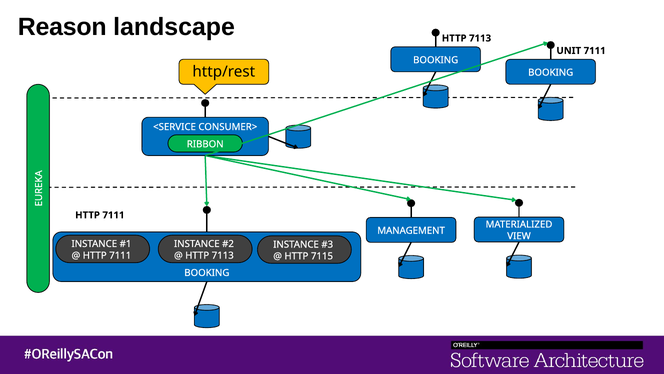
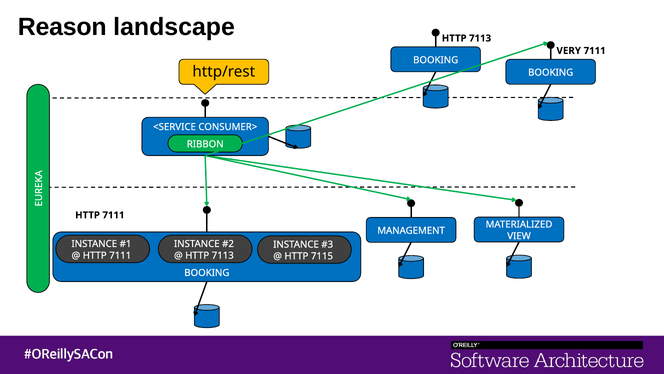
UNIT: UNIT -> VERY (569, 51)
